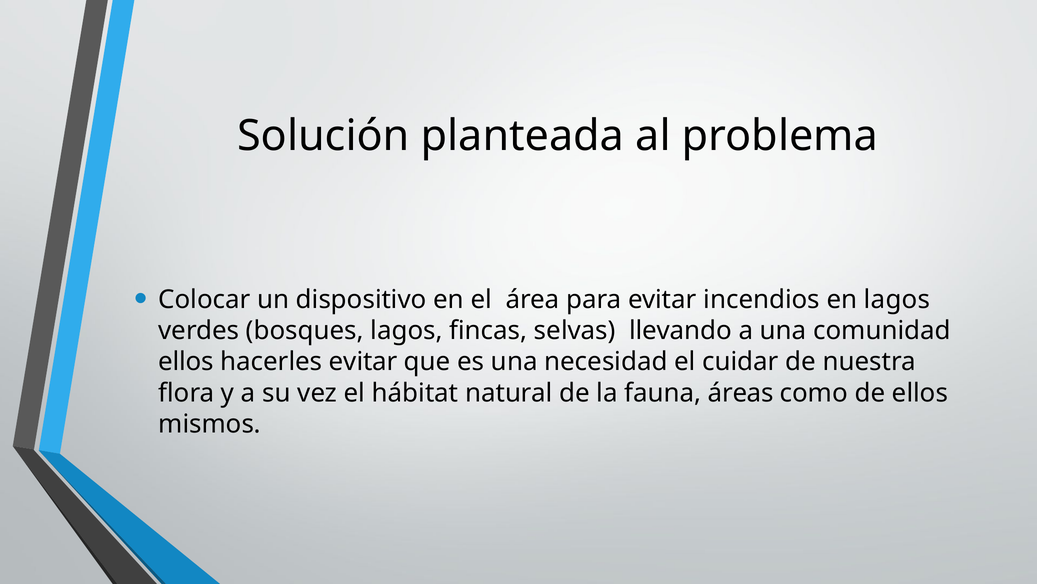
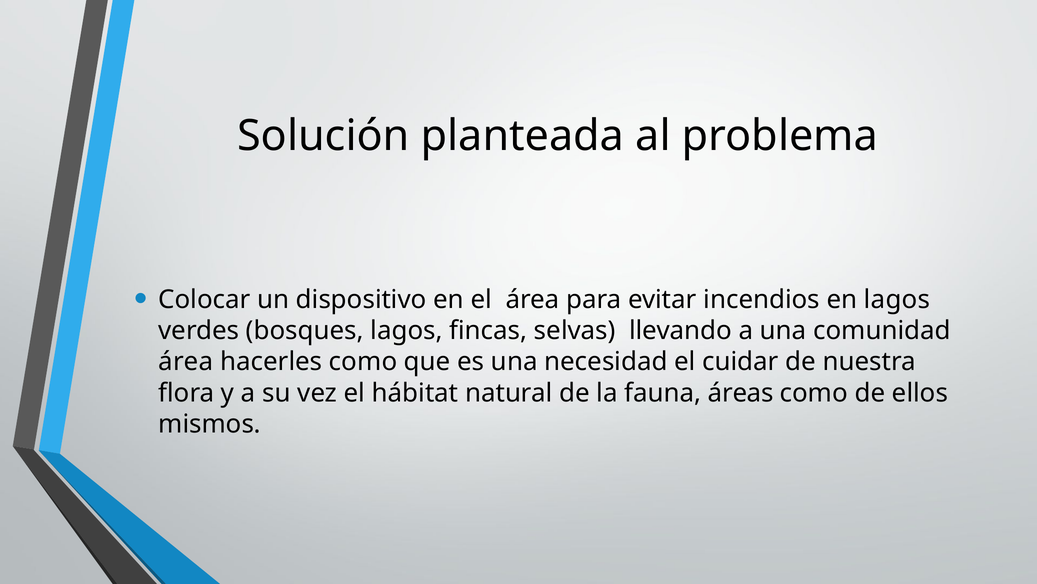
ellos: ellos -> área (186, 361)
hacerles evitar: evitar -> como (363, 361)
